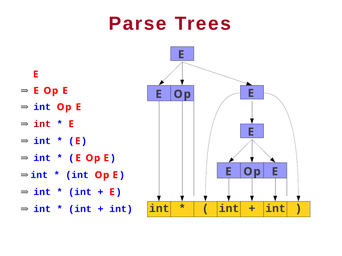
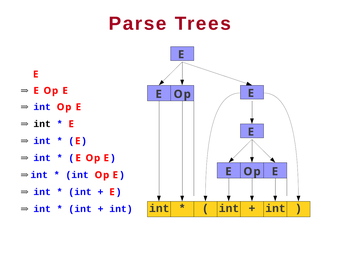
int colour: red -> black (42, 124)
